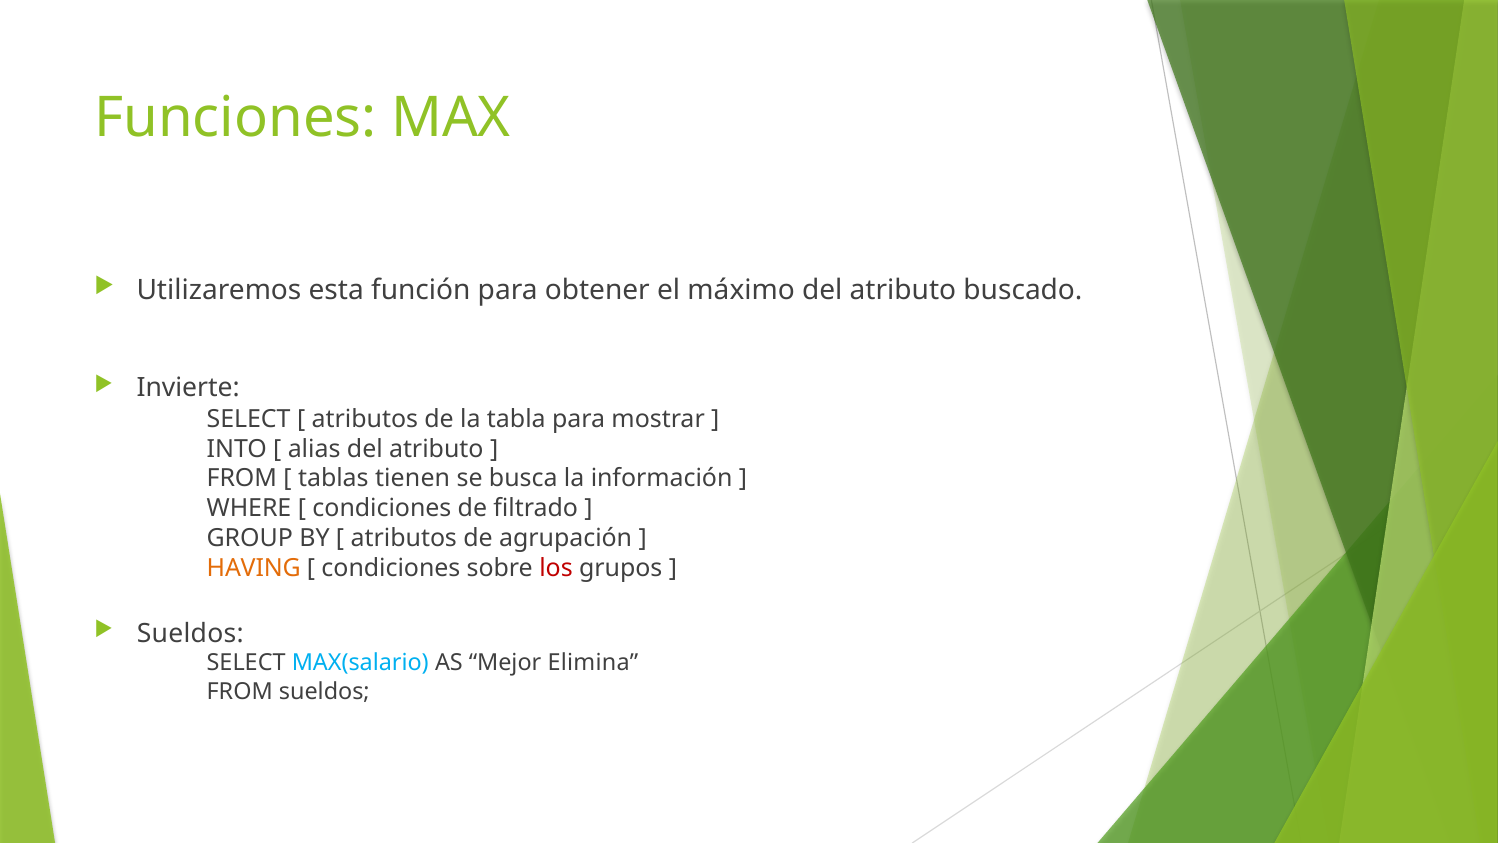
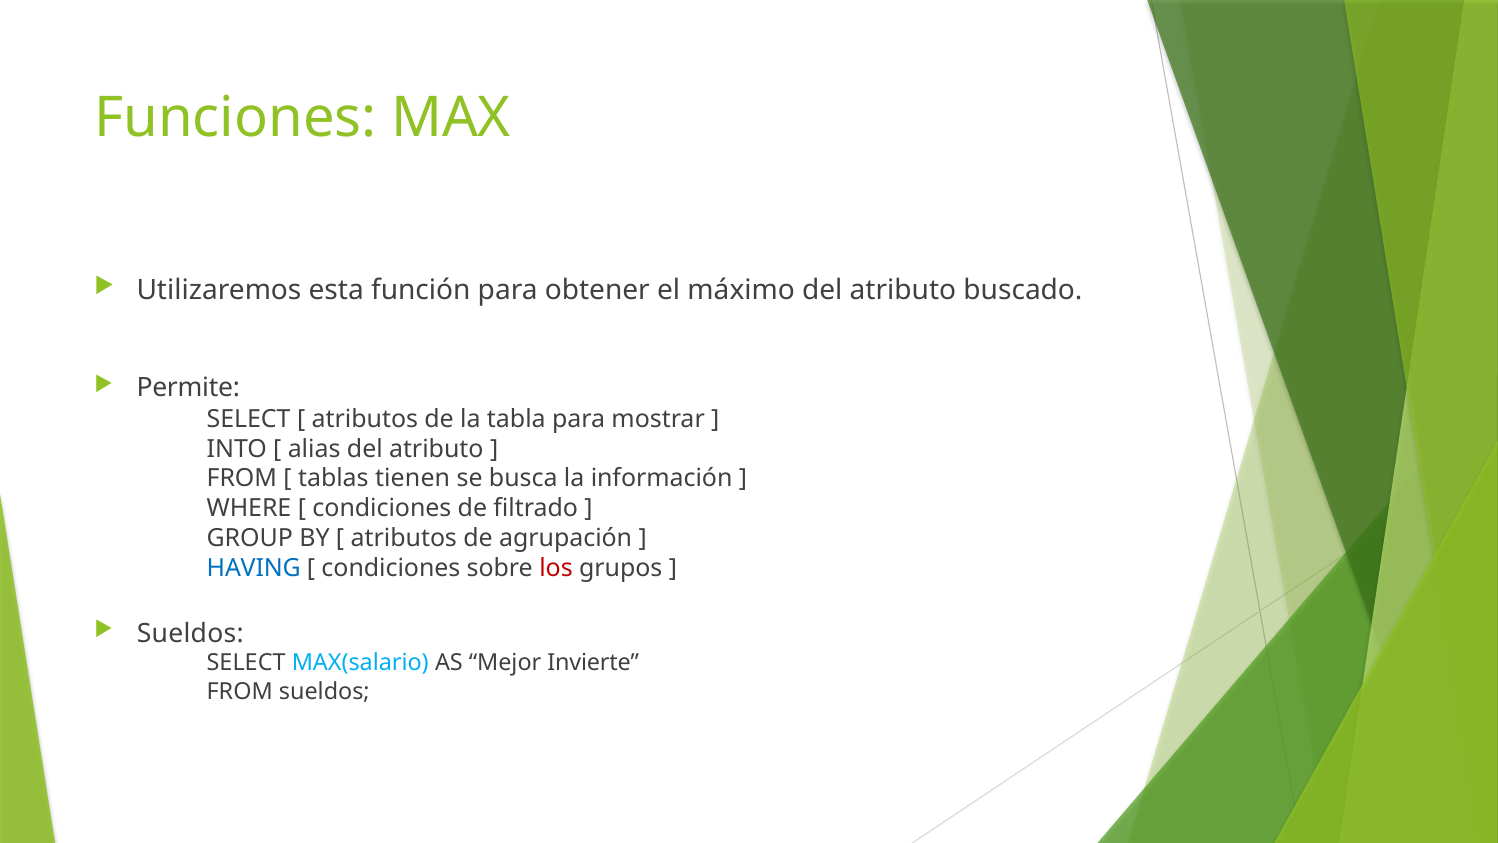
Invierte: Invierte -> Permite (188, 388)
HAVING colour: orange -> blue (254, 568)
Elimina: Elimina -> Invierte (593, 663)
